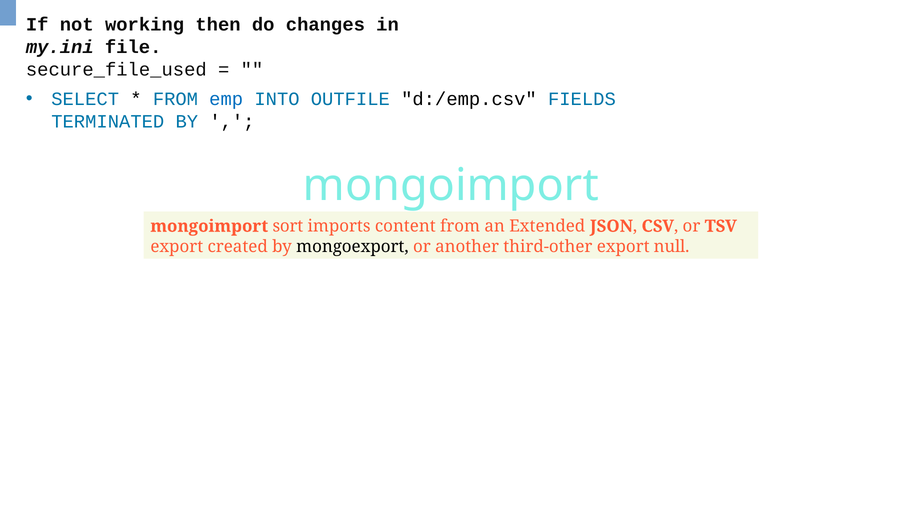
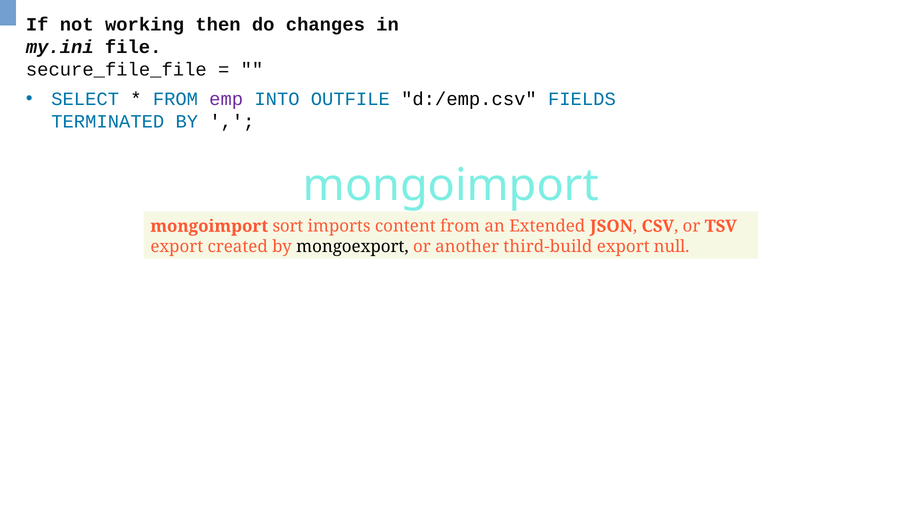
secure_file_used: secure_file_used -> secure_file_file (116, 70)
emp colour: blue -> purple (226, 99)
third-other: third-other -> third-build (548, 247)
